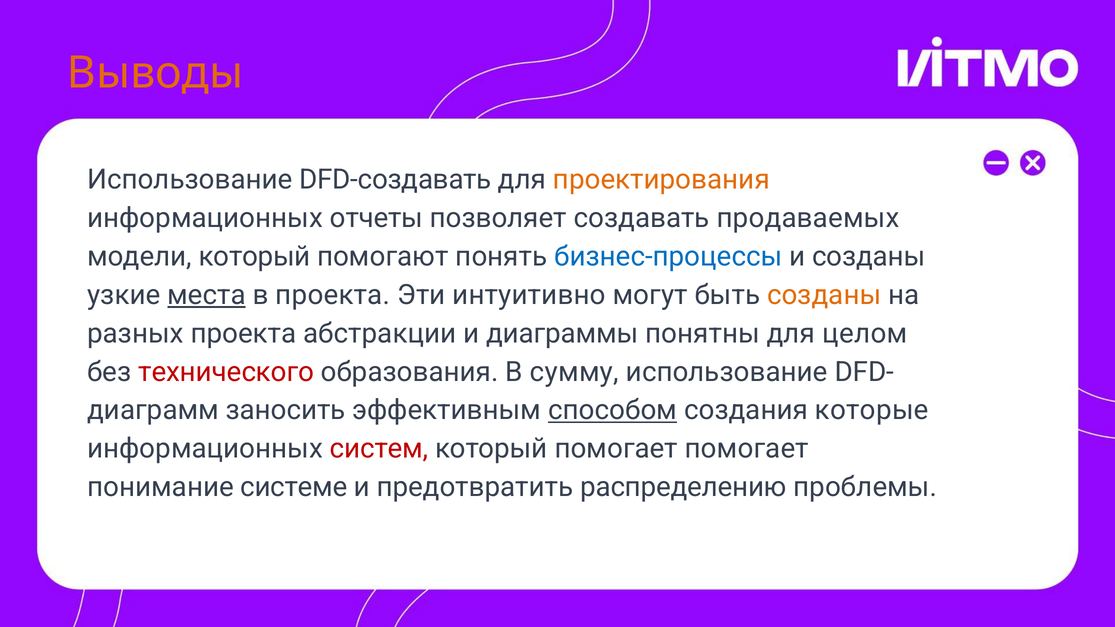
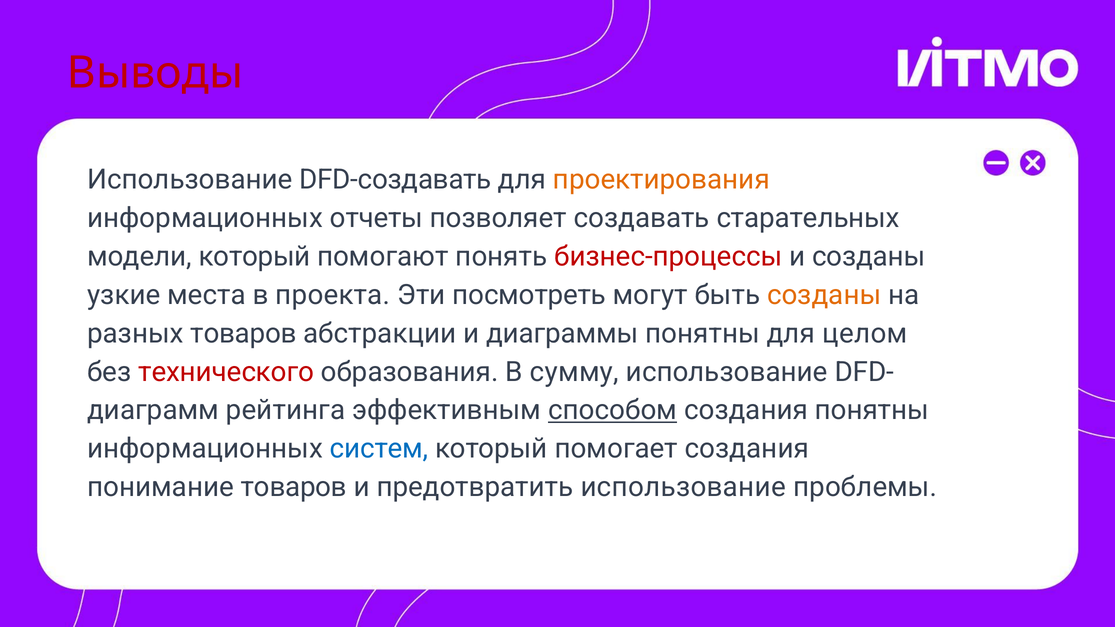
Выводы colour: orange -> red (155, 73)
продаваемых: продаваемых -> старательных (808, 218)
бизнес-процессы colour: blue -> red (668, 257)
места underline: present -> none (206, 295)
интуитивно: интуитивно -> посмотреть (529, 295)
разных проекта: проекта -> товаров (244, 334)
заносить: заносить -> рейтинга (286, 410)
создания которые: которые -> понятны (872, 410)
систем colour: red -> blue (379, 449)
помогает помогает: помогает -> создания (747, 449)
понимание системе: системе -> товаров (294, 487)
предотвратить распределению: распределению -> использование (683, 487)
